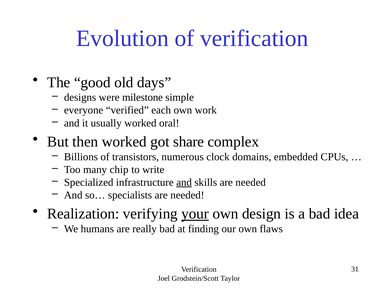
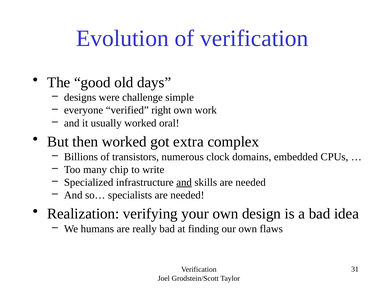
milestone: milestone -> challenge (142, 98)
each: each -> right (161, 110)
share: share -> extra (188, 142)
your underline: present -> none (195, 214)
